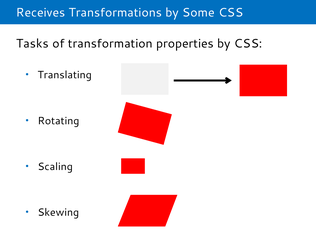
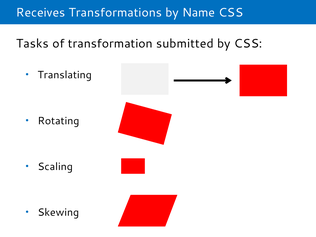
Some: Some -> Name (199, 12)
properties: properties -> submitted (185, 44)
